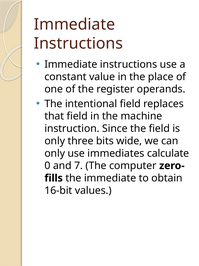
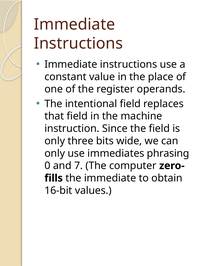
calculate: calculate -> phrasing (168, 153)
